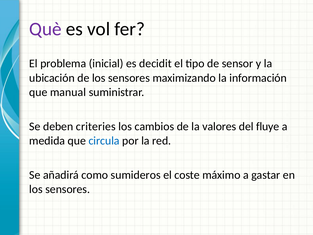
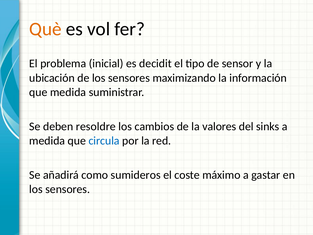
Què colour: purple -> orange (45, 29)
que manual: manual -> medida (68, 92)
criteries: criteries -> resoldre (96, 126)
fluye: fluye -> sinks (268, 126)
